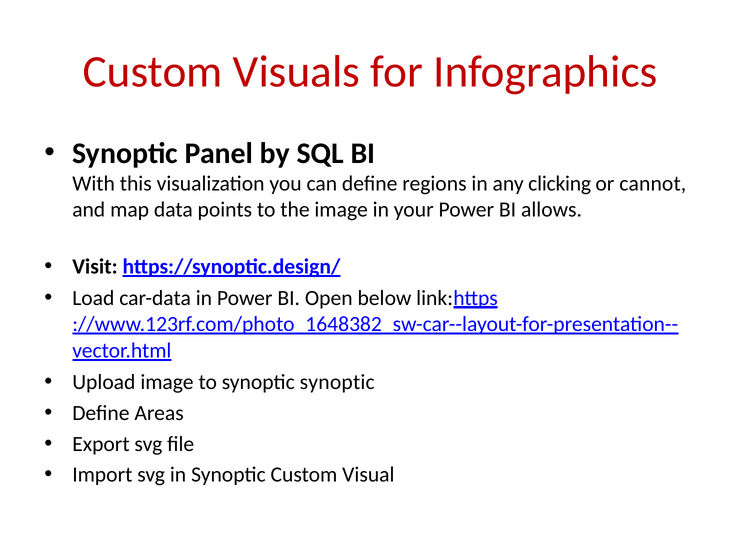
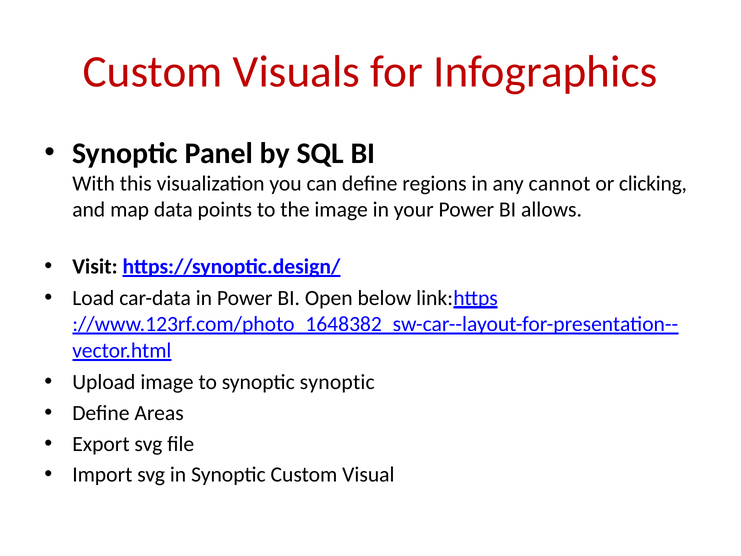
clicking: clicking -> cannot (559, 184)
cannot: cannot -> clicking (653, 184)
